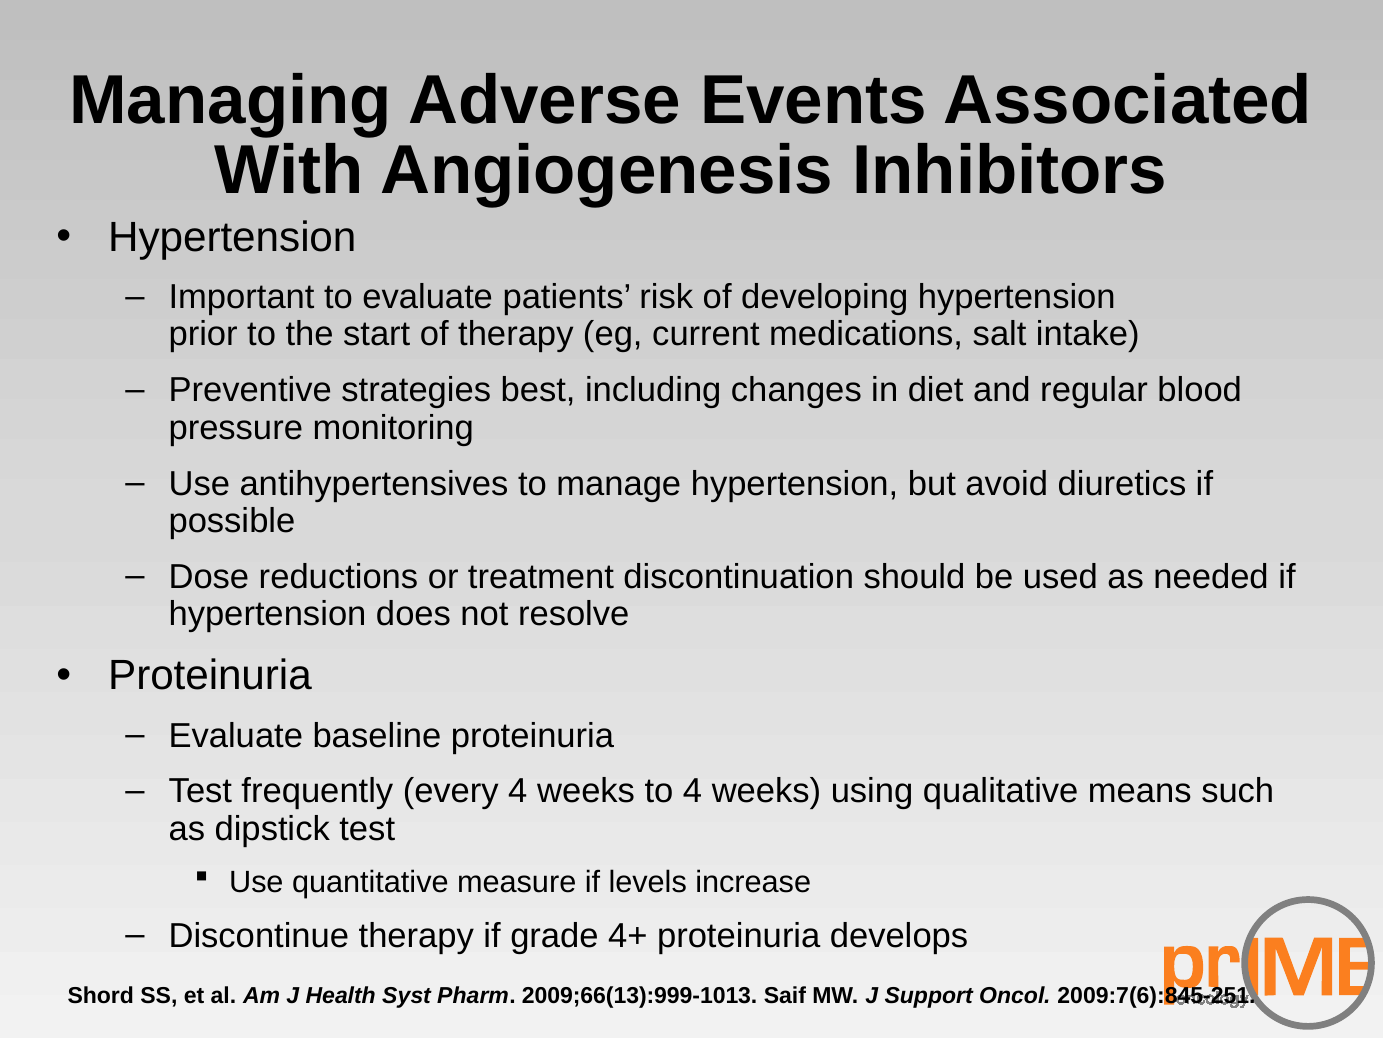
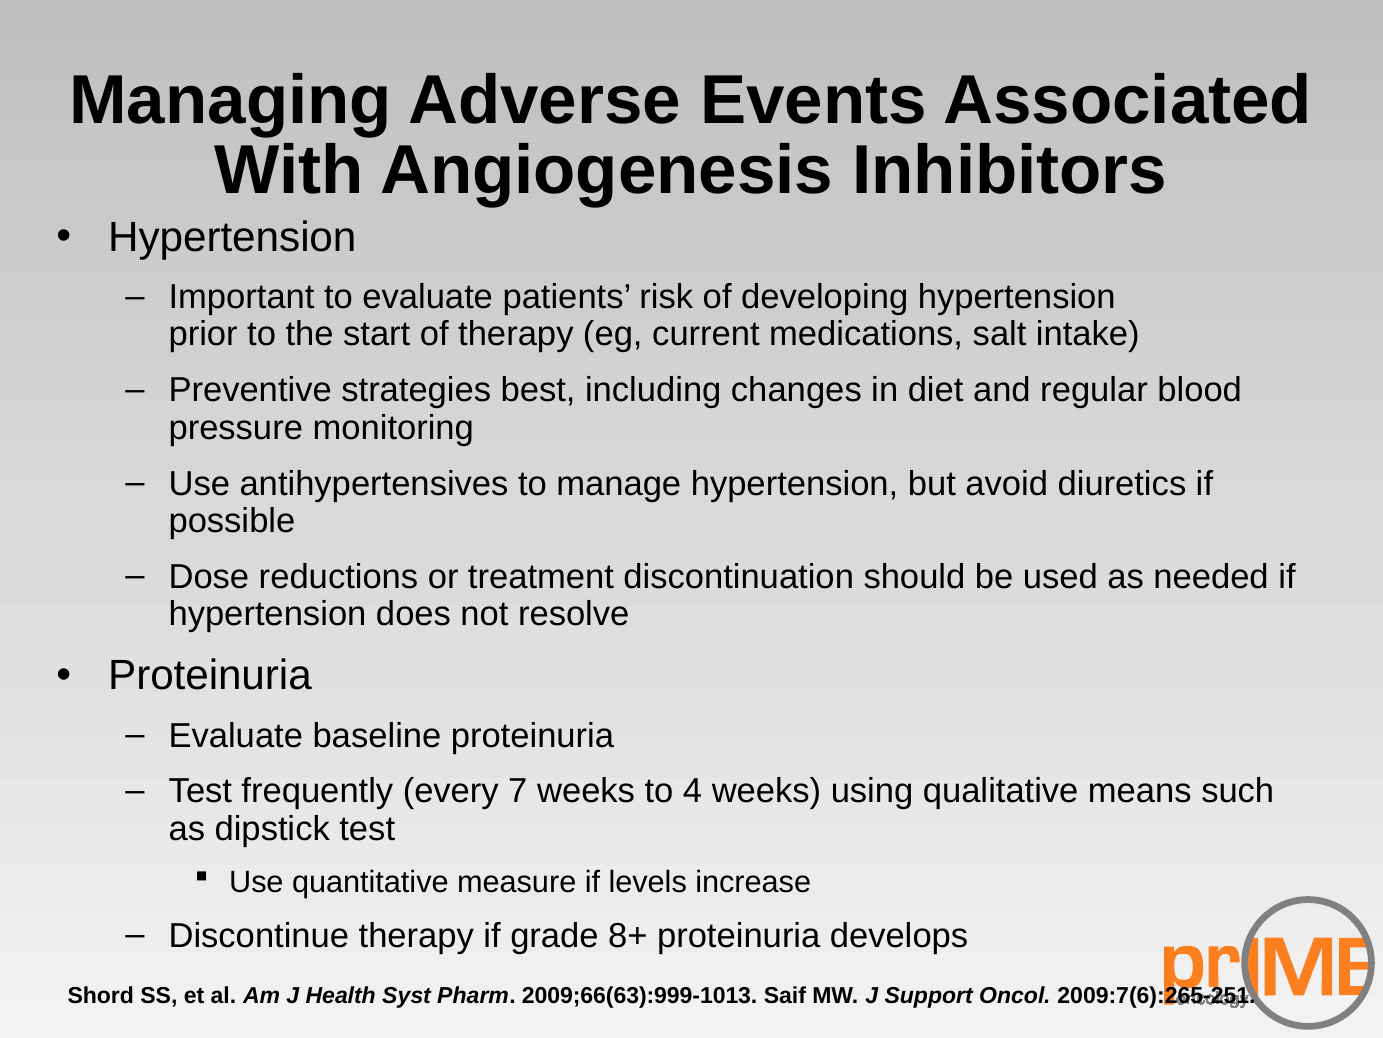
every 4: 4 -> 7 (518, 791)
4+: 4+ -> 8+ (628, 935)
2009;66(13):999-1013: 2009;66(13):999-1013 -> 2009;66(63):999-1013 (640, 995)
2009:7(6):845-251: 2009:7(6):845-251 -> 2009:7(6):265-251 (1156, 995)
